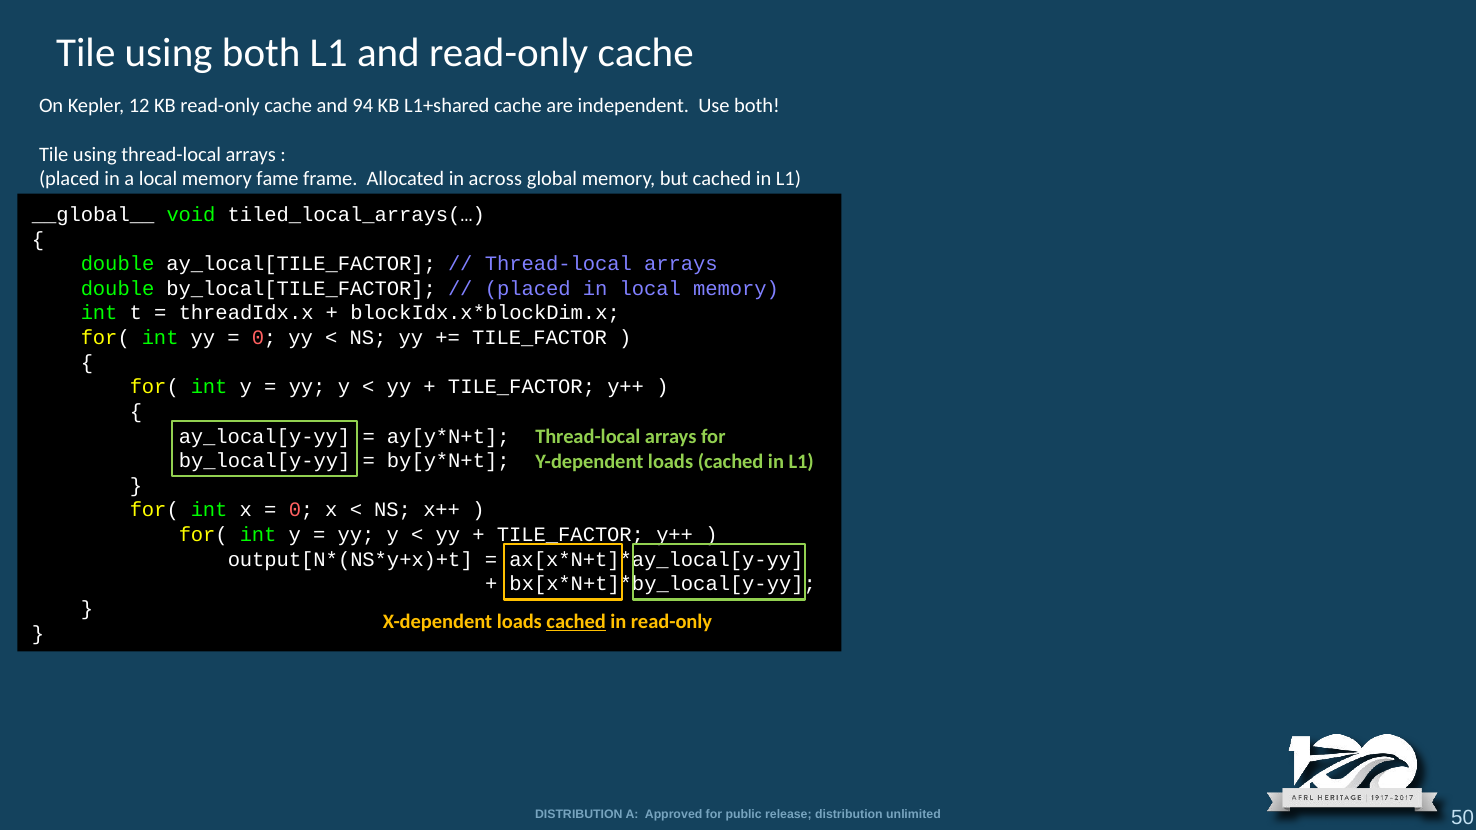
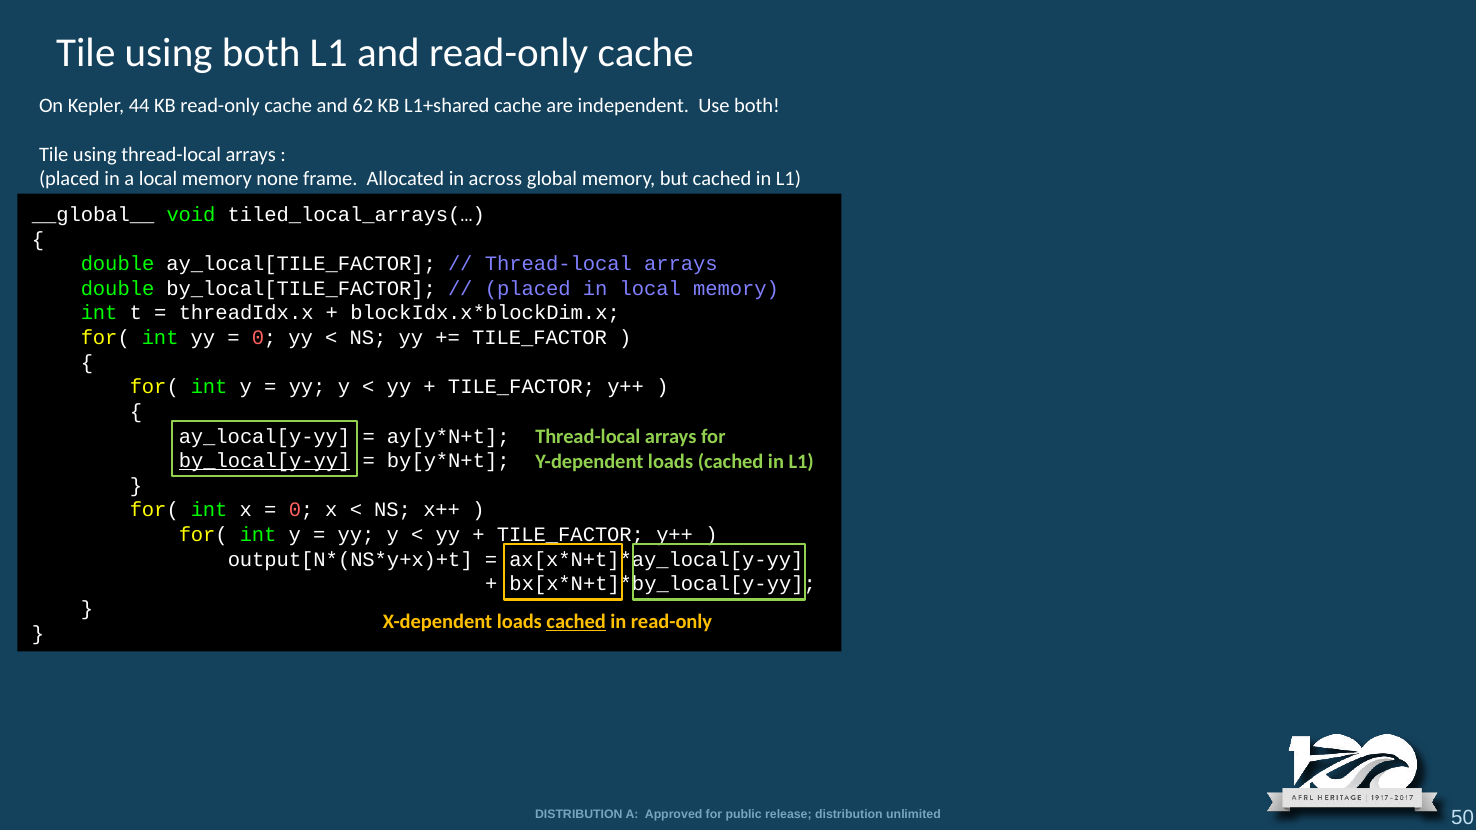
12: 12 -> 44 (139, 105)
94: 94 -> 62 (363, 105)
fame: fame -> none (278, 179)
by_local[y-yy underline: none -> present (265, 461)
